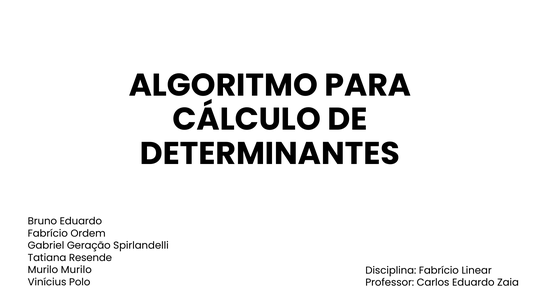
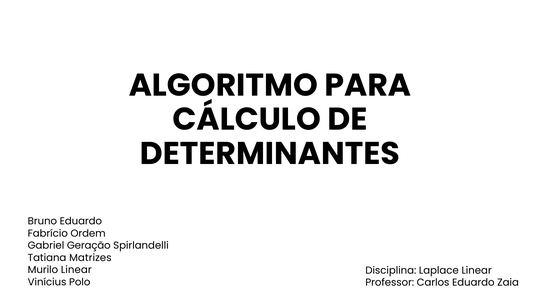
Resende: Resende -> Matrizes (90, 258)
Murilo Murilo: Murilo -> Linear (76, 270)
Disciplina Fabrício: Fabrício -> Laplace (439, 270)
